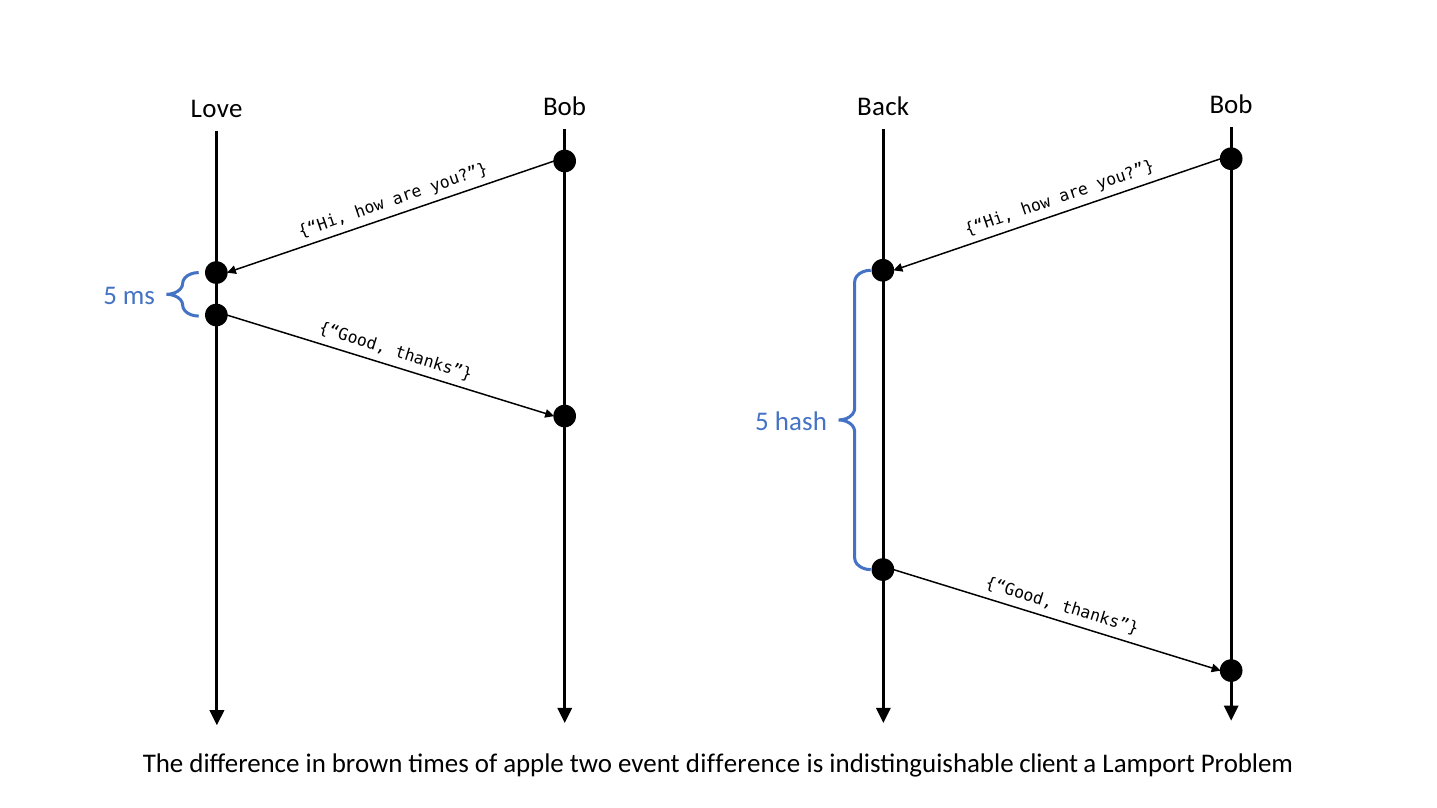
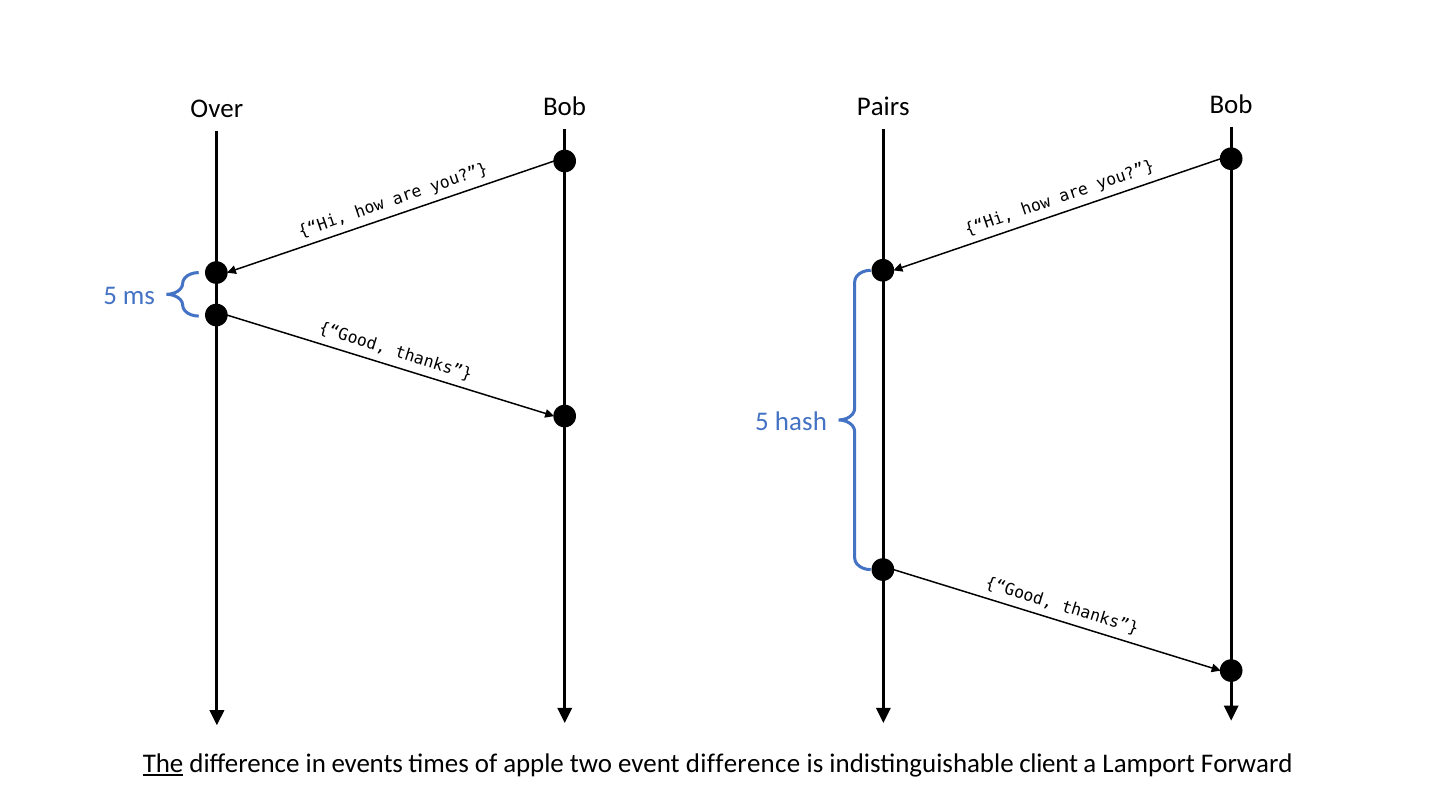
Back: Back -> Pairs (883, 107)
Love: Love -> Over (217, 109)
The underline: none -> present (163, 764)
brown: brown -> events (367, 764)
Problem: Problem -> Forward (1247, 764)
